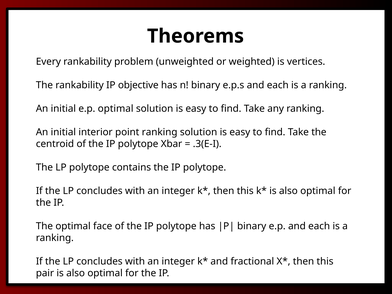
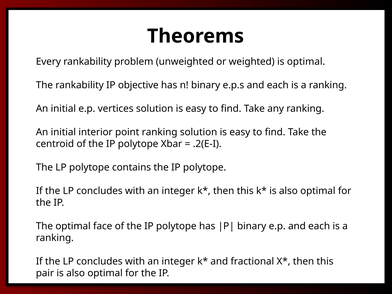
is vertices: vertices -> optimal (306, 62)
e.p optimal: optimal -> vertices (116, 109)
.3(E-I: .3(E-I -> .2(E-I (207, 144)
